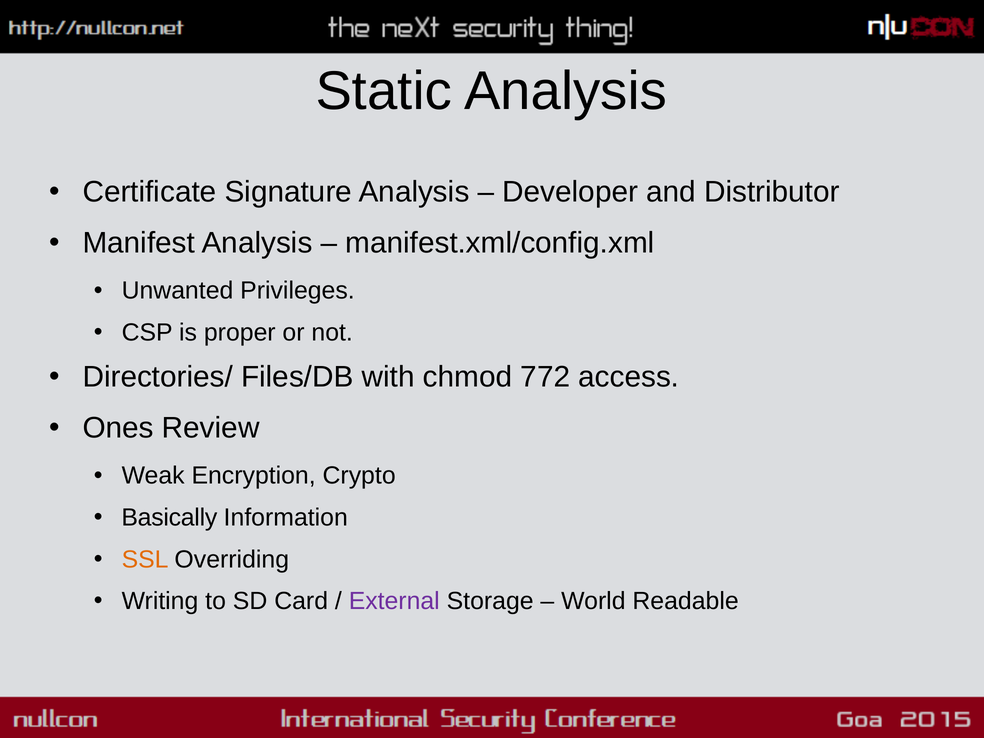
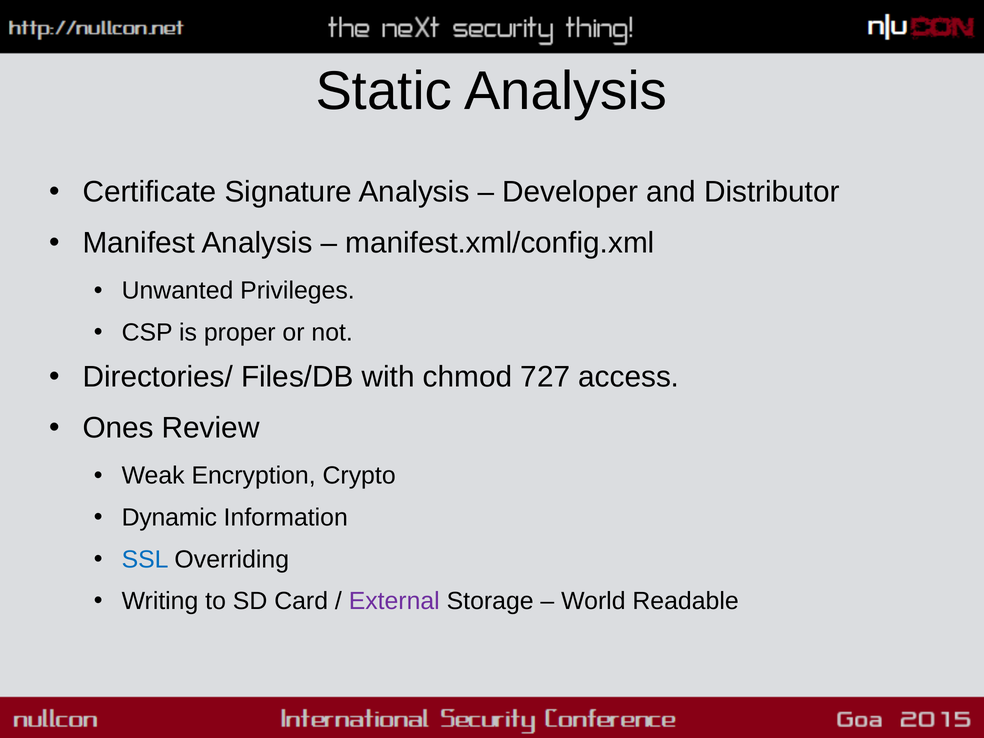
772: 772 -> 727 (545, 377)
Basically: Basically -> Dynamic (169, 517)
SSL colour: orange -> blue (145, 559)
